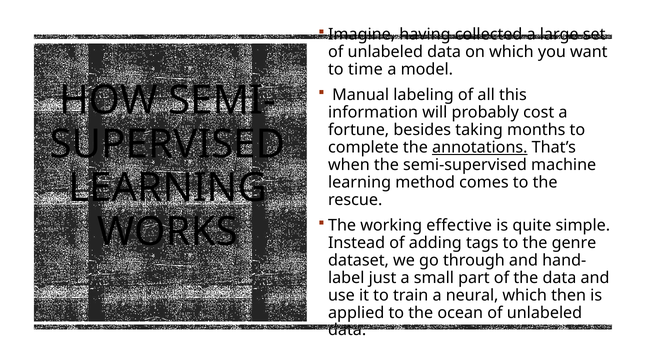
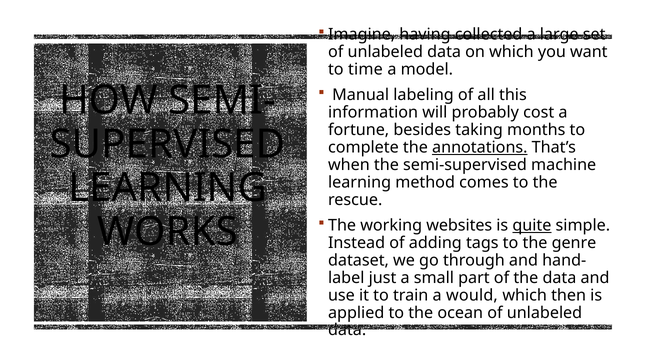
effective: effective -> websites (459, 225)
quite underline: none -> present (532, 225)
neural: neural -> would (472, 295)
